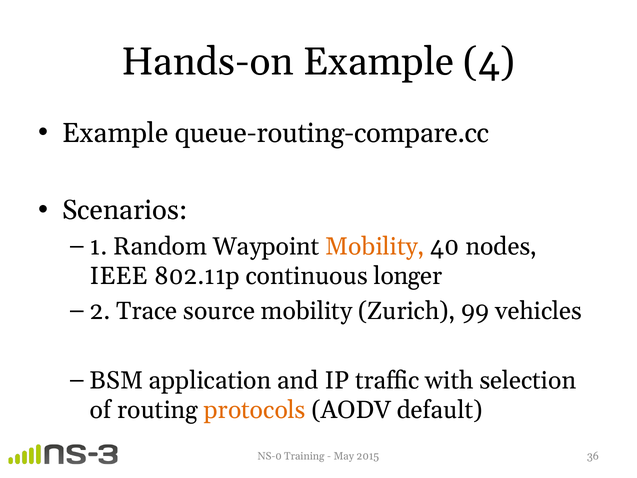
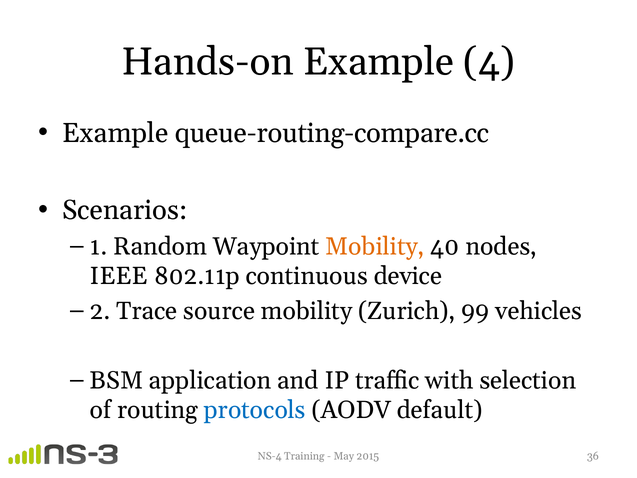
longer: longer -> device (408, 276)
protocols colour: orange -> blue (255, 410)
NS-0: NS-0 -> NS-4 (270, 456)
